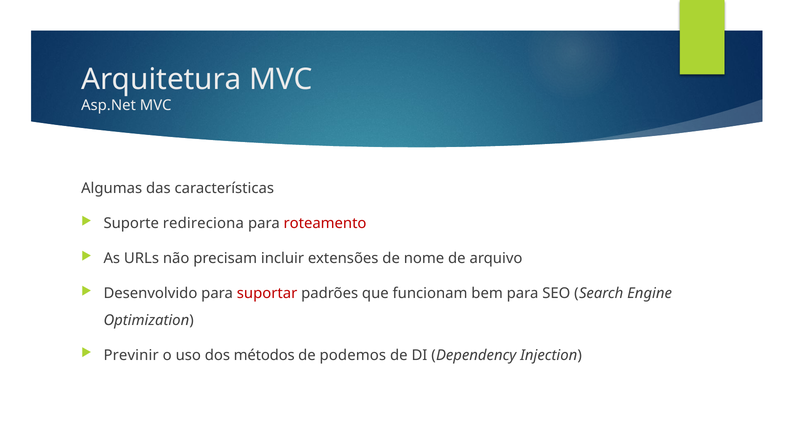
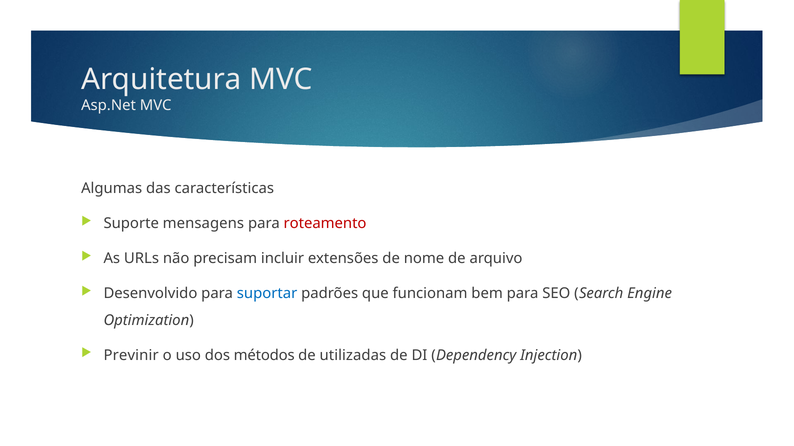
redireciona: redireciona -> mensagens (203, 224)
suportar colour: red -> blue (267, 294)
podemos: podemos -> utilizadas (353, 356)
